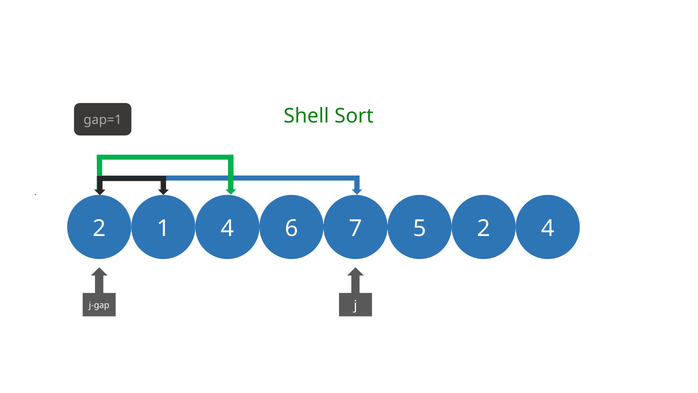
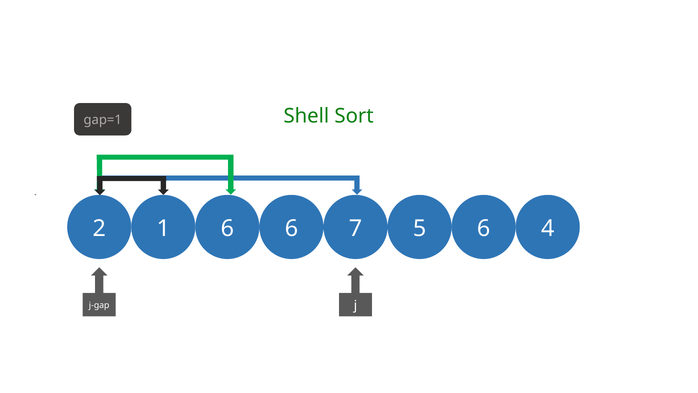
1 4: 4 -> 6 (227, 228)
5 2: 2 -> 6 (484, 228)
